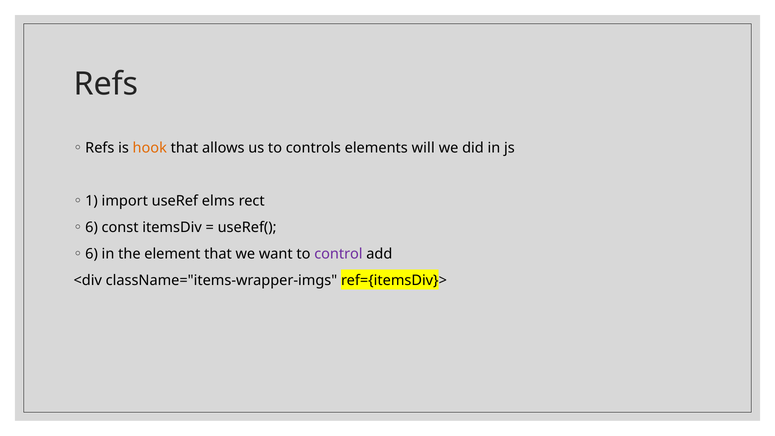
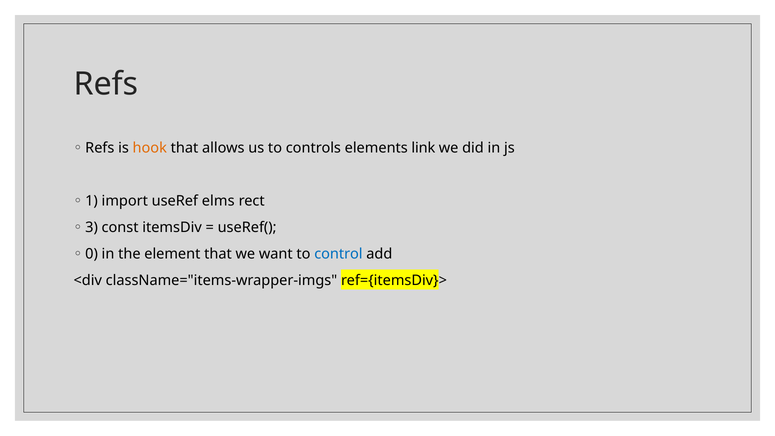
will: will -> link (423, 148)
6: 6 -> 3 (92, 227)
6: 6 -> 0 (92, 254)
control colour: purple -> blue (338, 254)
